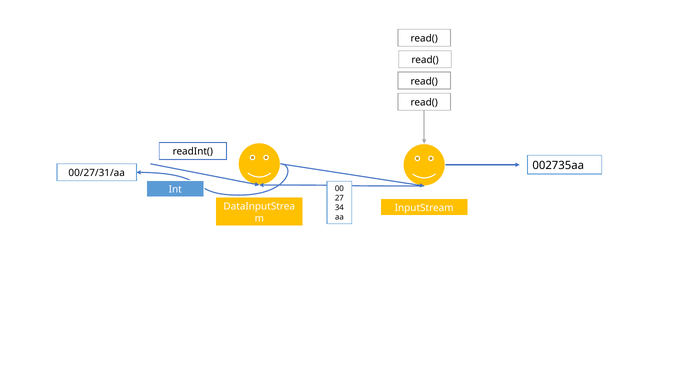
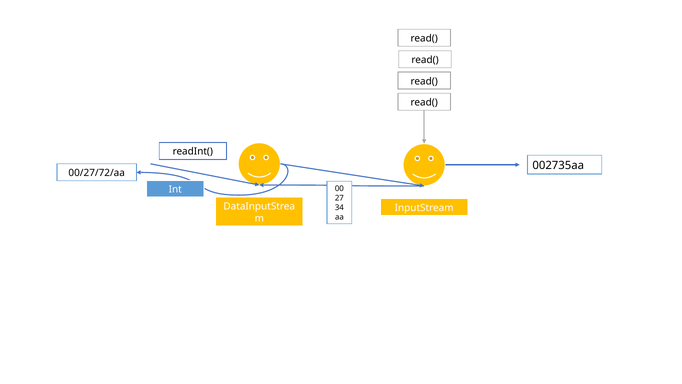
00/27/31/aa: 00/27/31/aa -> 00/27/72/aa (97, 173)
